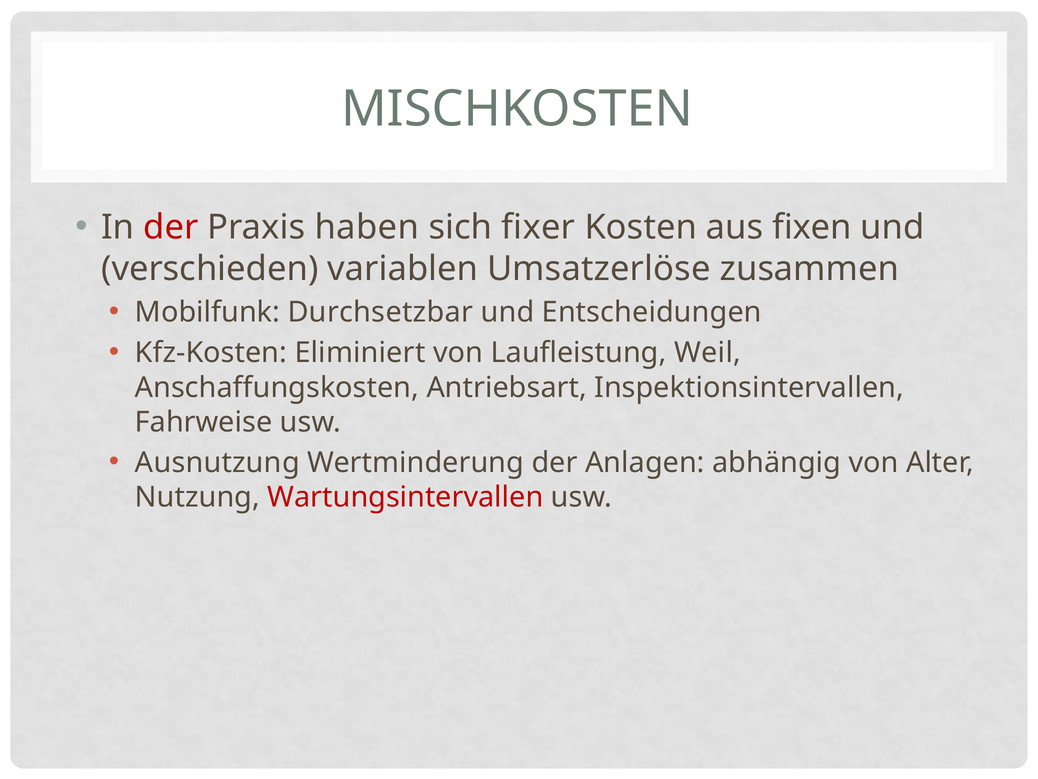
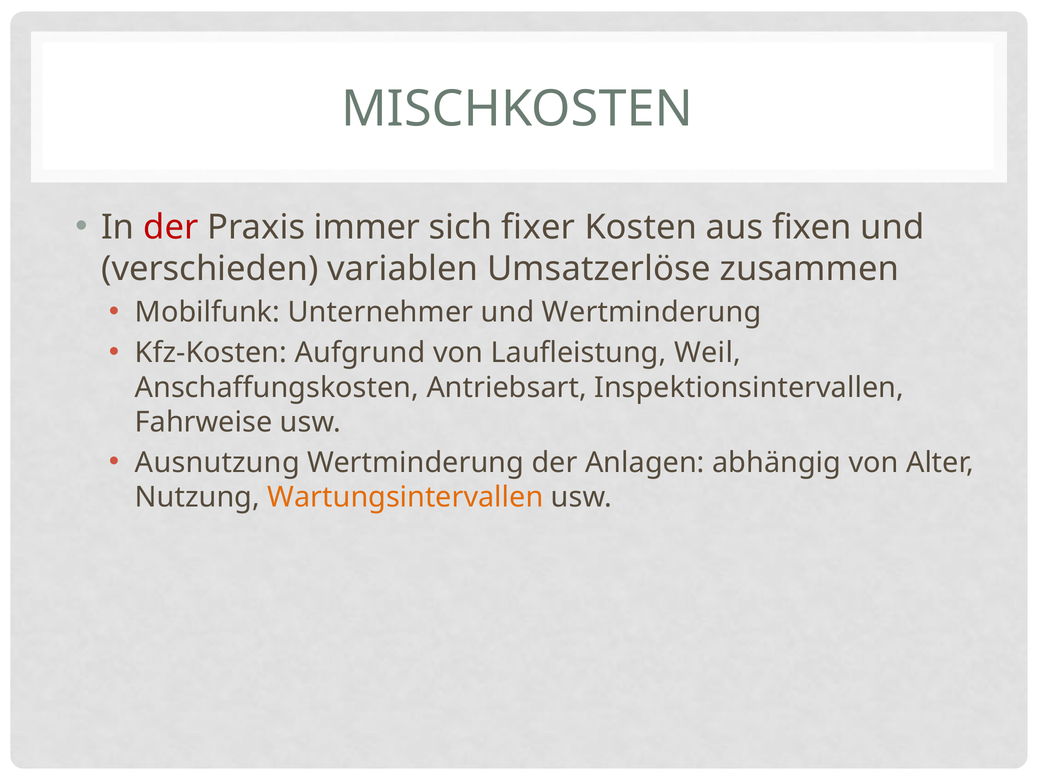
haben: haben -> immer (367, 227)
Durchsetzbar: Durchsetzbar -> Unternehmer (380, 312)
und Entscheidungen: Entscheidungen -> Wertminderung (652, 312)
Eliminiert: Eliminiert -> Aufgrund (360, 353)
Wartungsintervallen colour: red -> orange (405, 497)
